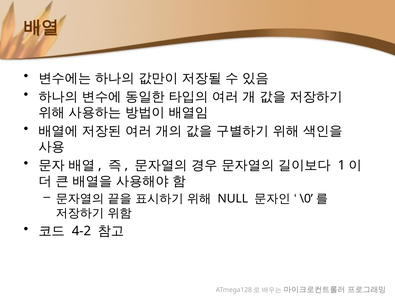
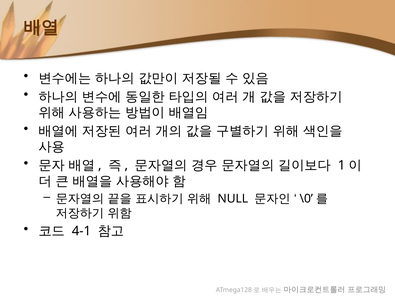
4-2: 4-2 -> 4-1 (82, 231)
